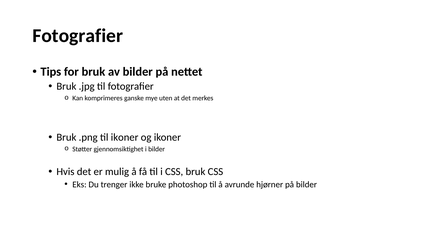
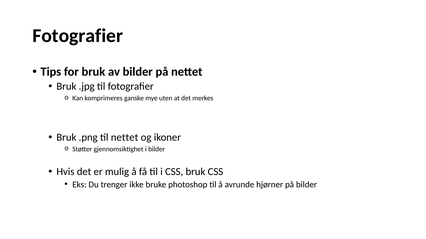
til ikoner: ikoner -> nettet (125, 138)
